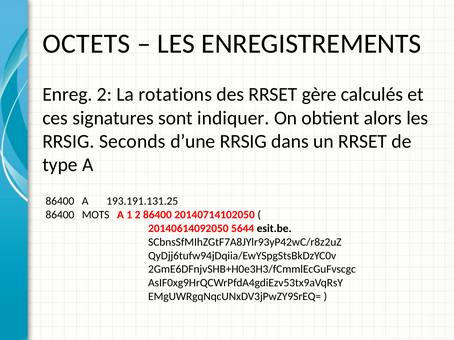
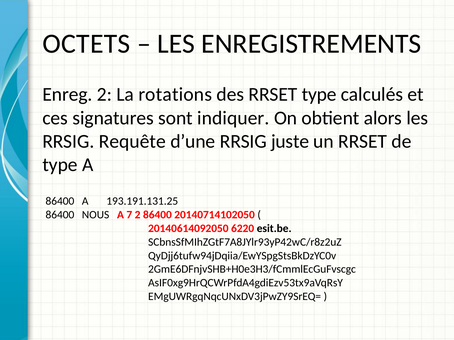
RRSET gère: gère -> type (319, 95)
Seconds: Seconds -> Requête (132, 142)
dans: dans -> juste (290, 142)
MOTS: MOTS -> NOUS (96, 215)
1: 1 -> 7 (129, 215)
5644: 5644 -> 6220 (243, 229)
